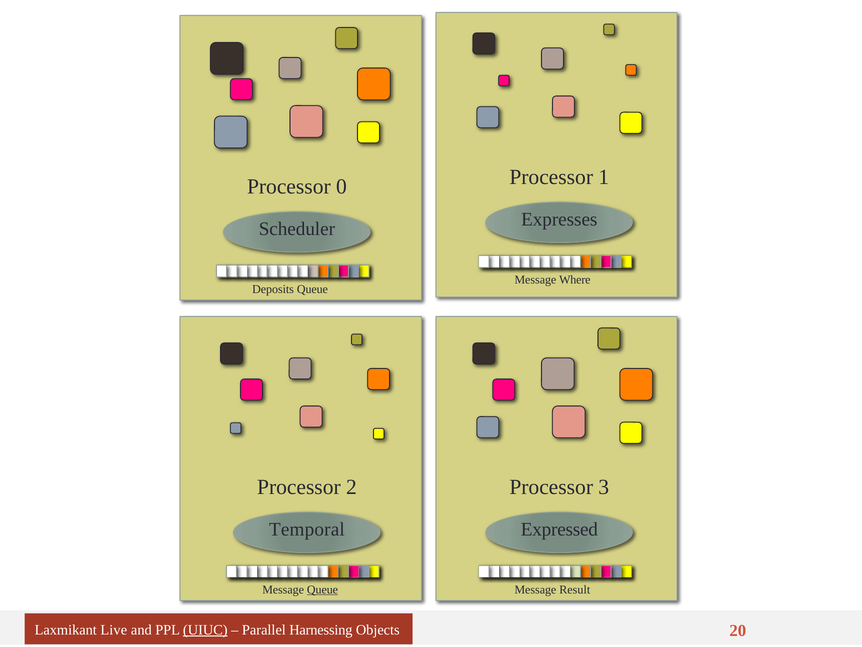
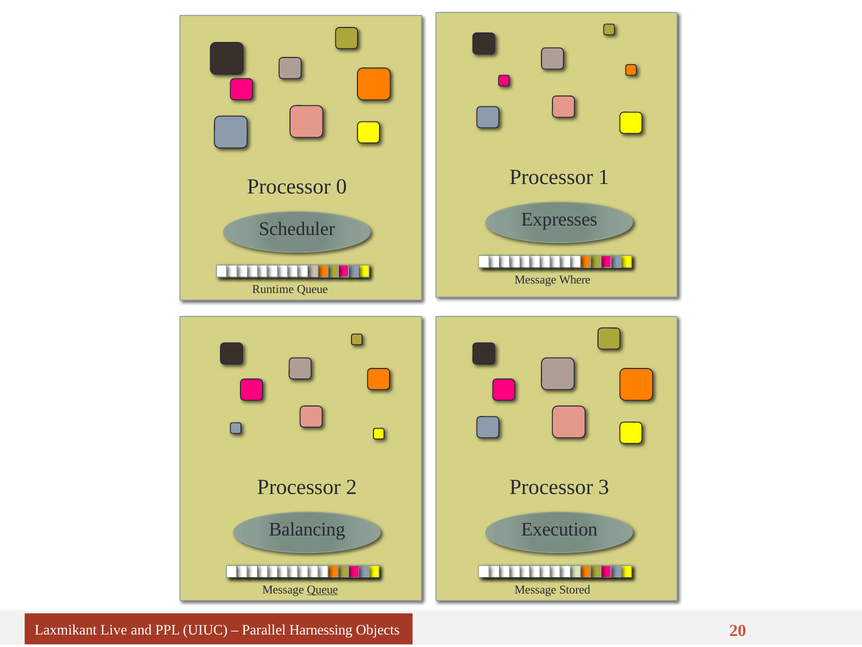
Deposits: Deposits -> Runtime (273, 289)
Temporal: Temporal -> Balancing (307, 529)
Expressed: Expressed -> Execution (559, 529)
Result: Result -> Stored (575, 589)
UIUC underline: present -> none (205, 629)
